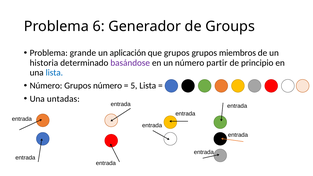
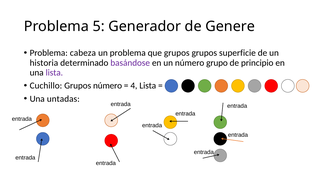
6: 6 -> 5 (99, 26)
Groups: Groups -> Genere (230, 26)
grande: grande -> cabeza (83, 53)
un aplicación: aplicación -> problema (128, 53)
miembros: miembros -> superficie (237, 53)
partir: partir -> grupo (217, 63)
lista colour: blue -> purple (54, 73)
Número: Número -> Cuchillo (46, 86)
5: 5 -> 4 (134, 86)
